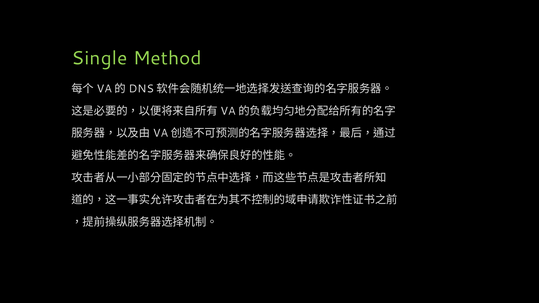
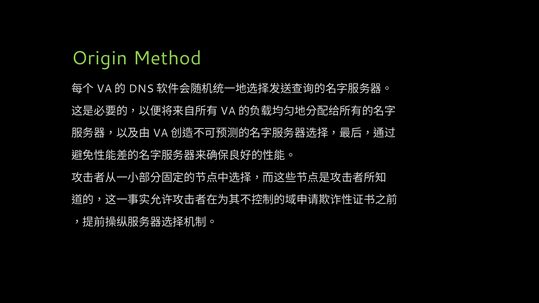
Single: Single -> Origin (100, 58)
